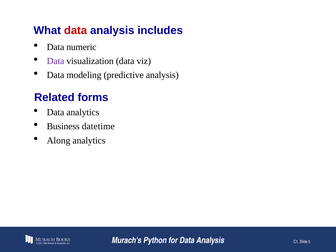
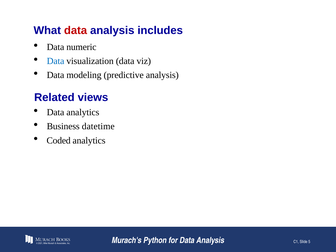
Data colour: purple -> blue (56, 61)
forms: forms -> views (93, 97)
Along: Along -> Coded (59, 140)
